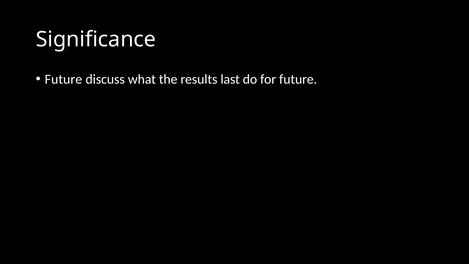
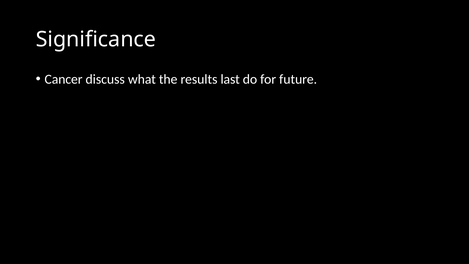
Future: Future -> Cancer (64, 79)
